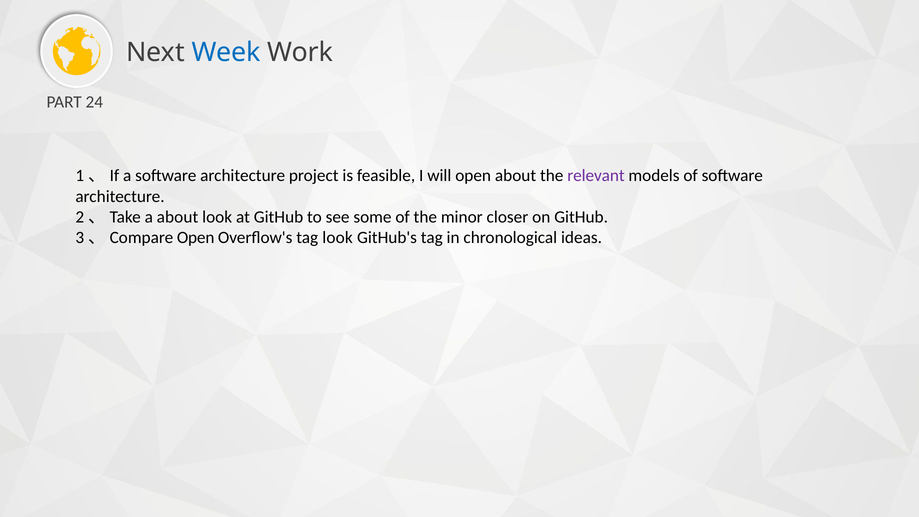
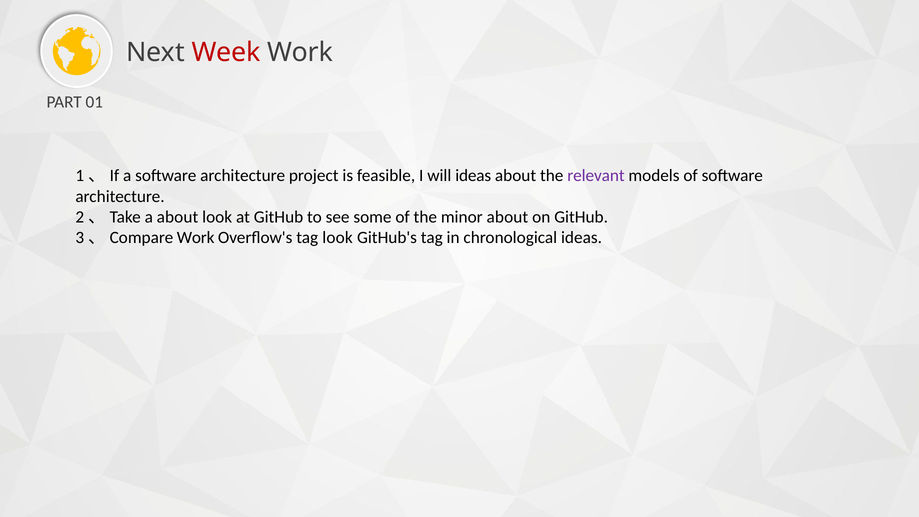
Week colour: blue -> red (226, 53)
24: 24 -> 01 (94, 102)
will open: open -> ideas (473, 176)
minor closer: closer -> about (507, 217)
3、Compare Open: Open -> Work (196, 238)
